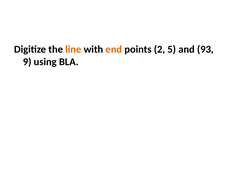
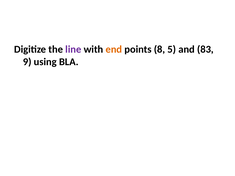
line colour: orange -> purple (73, 49)
2: 2 -> 8 (159, 49)
93: 93 -> 83 (205, 49)
